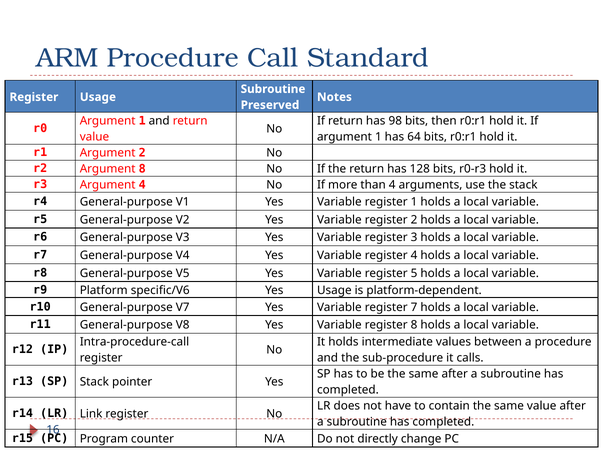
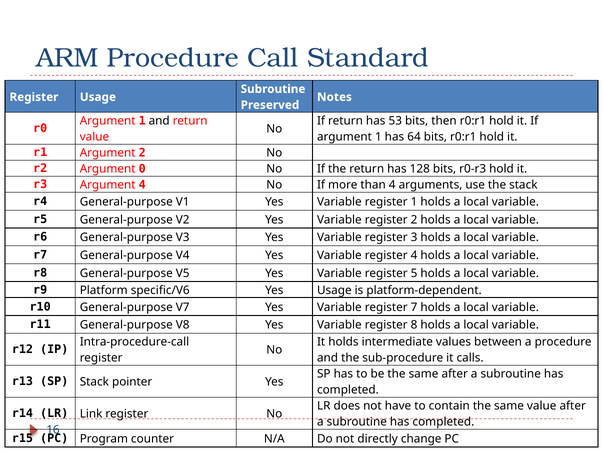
98: 98 -> 53 (395, 121)
Argument 8: 8 -> 0 (142, 169)
